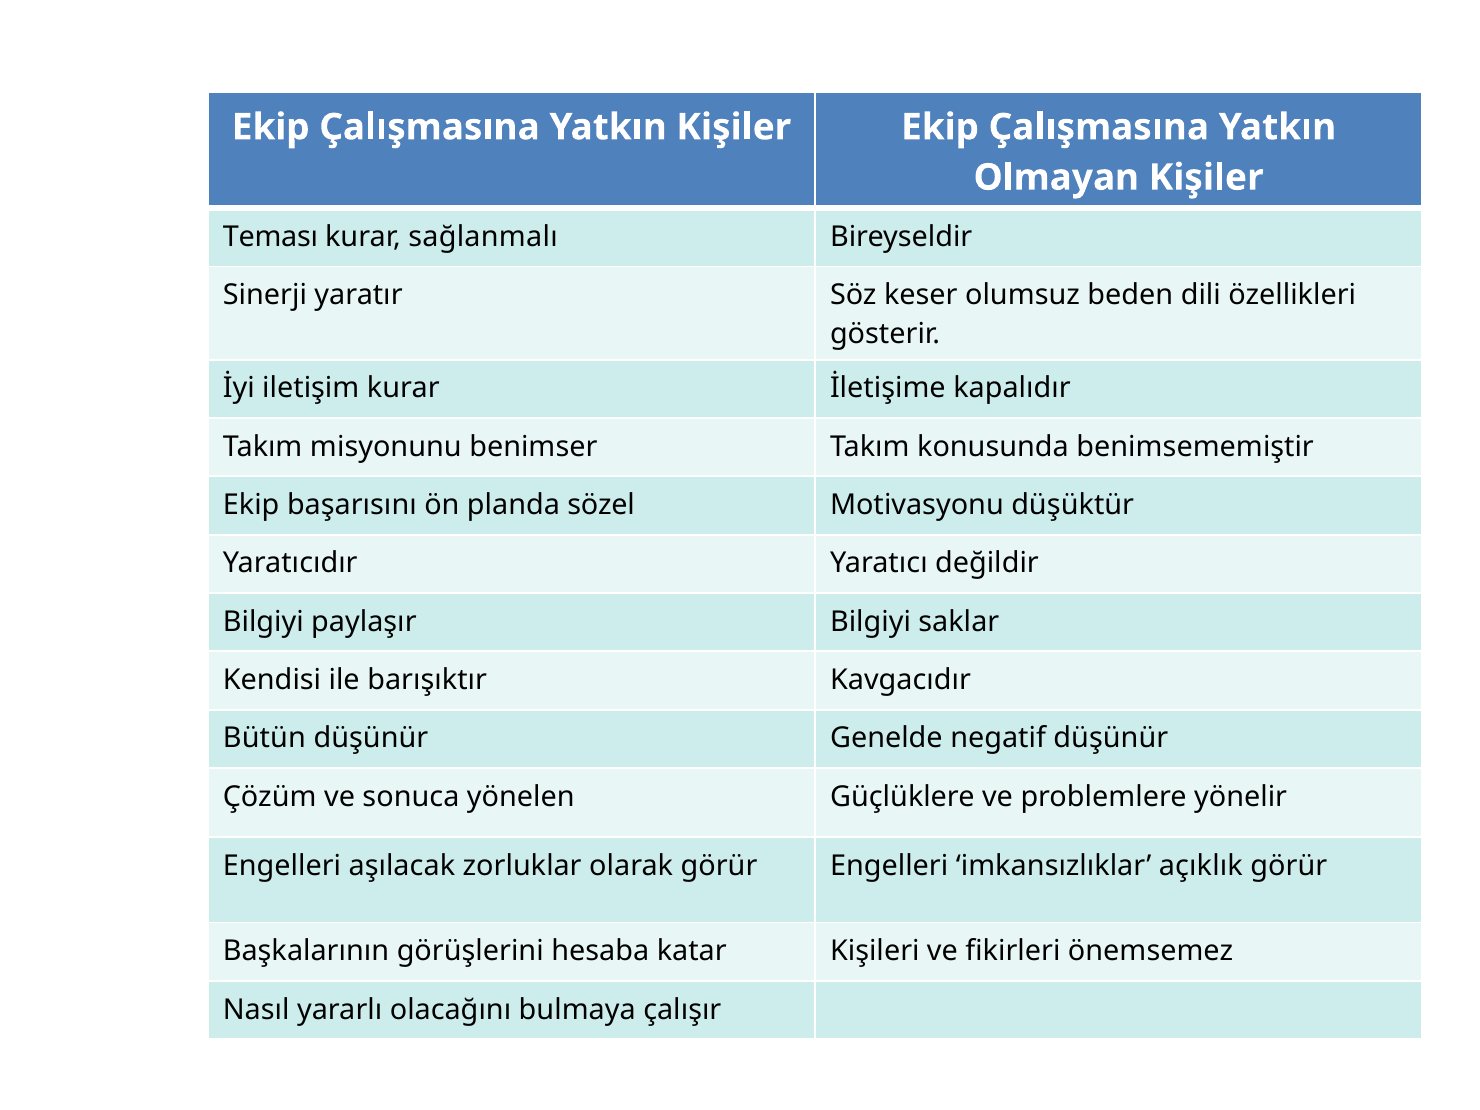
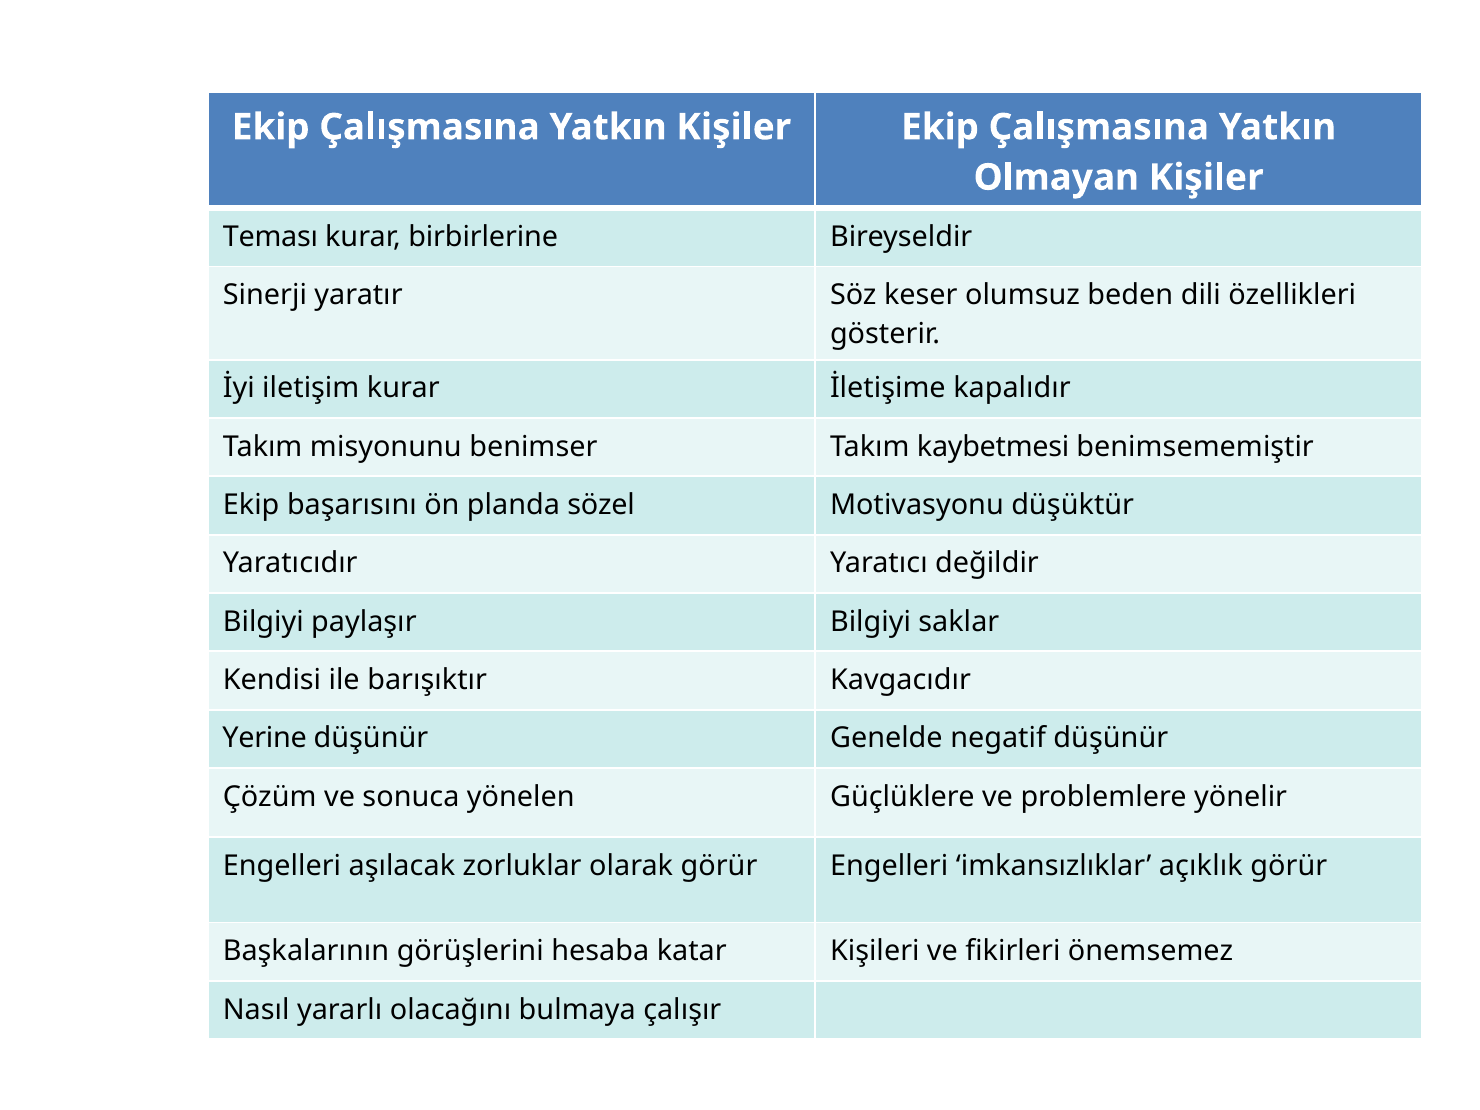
sağlanmalı: sağlanmalı -> birbirlerine (483, 237)
konusunda: konusunda -> kaybetmesi (993, 447)
Bütün: Bütün -> Yerine (265, 738)
